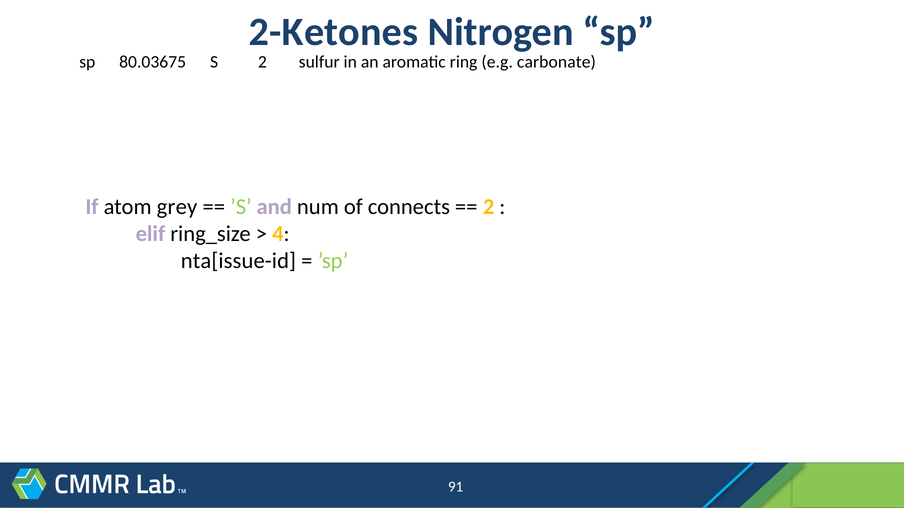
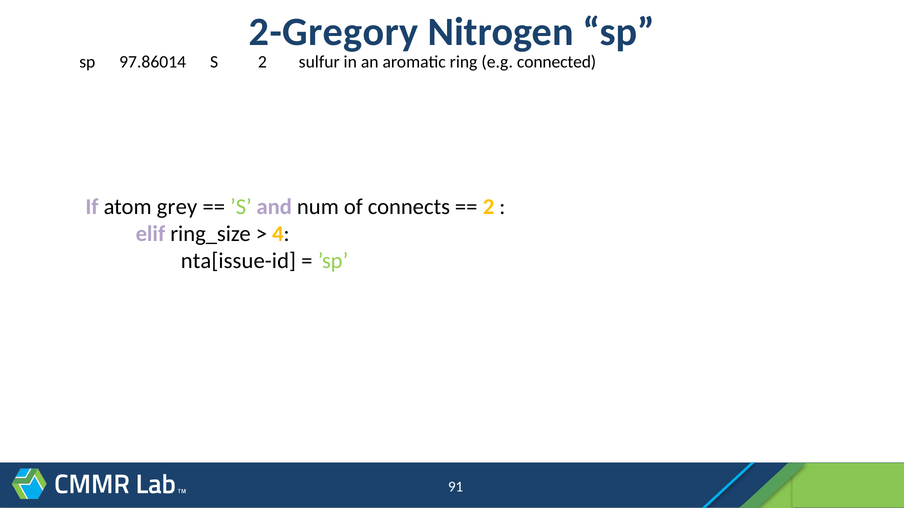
2-Ketones: 2-Ketones -> 2-Gregory (334, 32)
80.03675: 80.03675 -> 97.86014 (153, 62)
carbonate: carbonate -> connected (557, 62)
